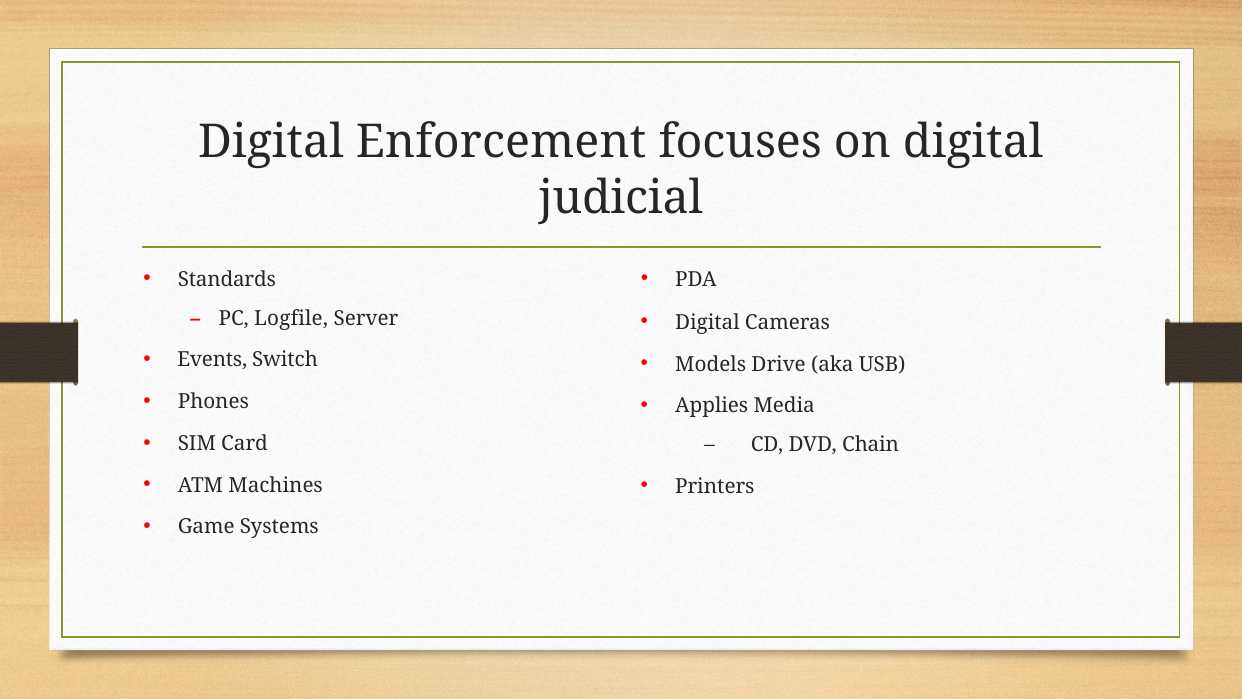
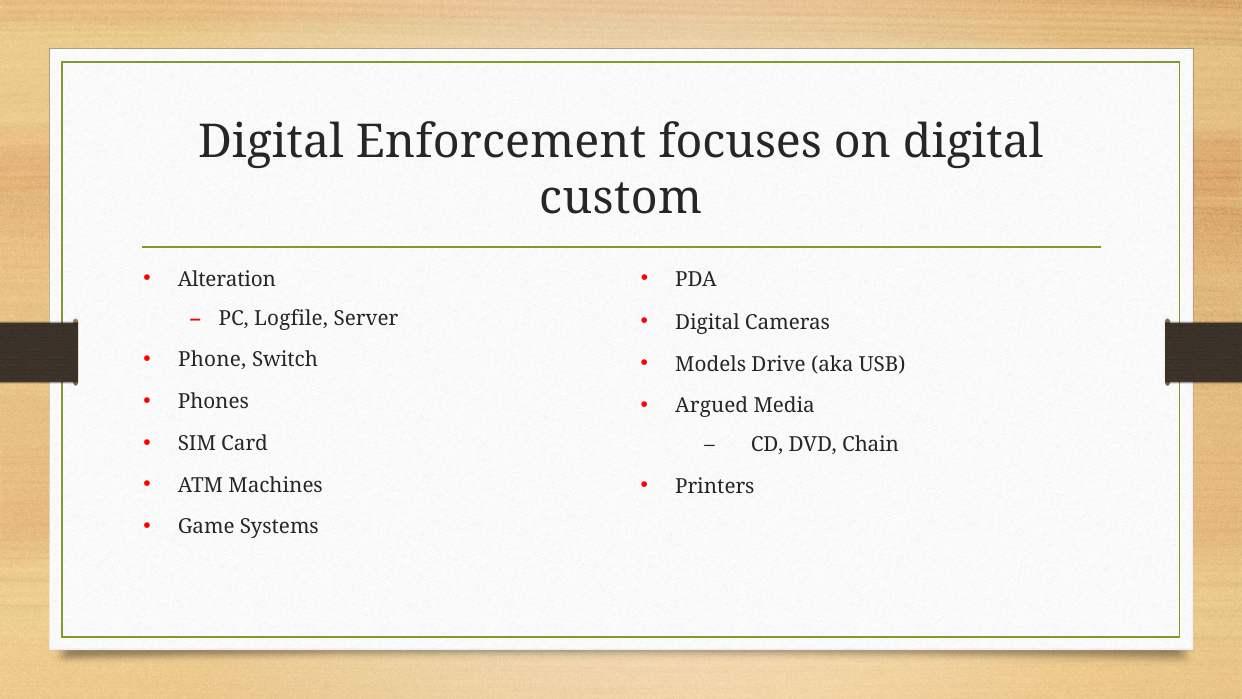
judicial: judicial -> custom (621, 198)
Standards: Standards -> Alteration (227, 279)
Events: Events -> Phone (212, 360)
Applies: Applies -> Argued (712, 406)
